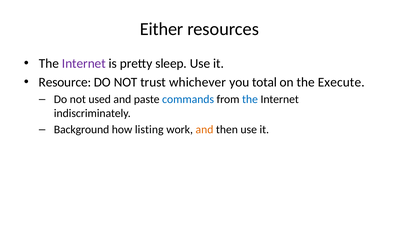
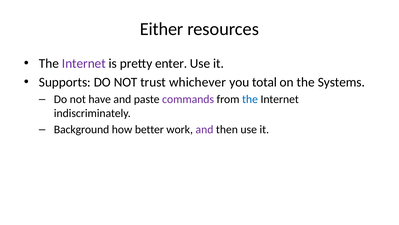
sleep: sleep -> enter (171, 63)
Resource: Resource -> Supports (65, 82)
Execute: Execute -> Systems (341, 82)
used: used -> have (100, 99)
commands colour: blue -> purple (188, 99)
listing: listing -> better (149, 129)
and colour: orange -> purple (204, 129)
